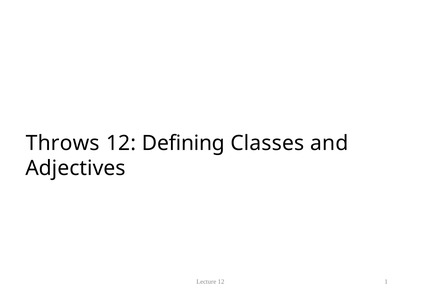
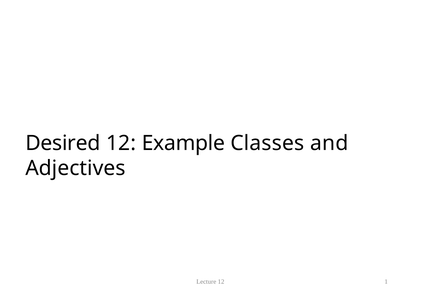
Throws: Throws -> Desired (63, 143)
Defining: Defining -> Example (183, 143)
